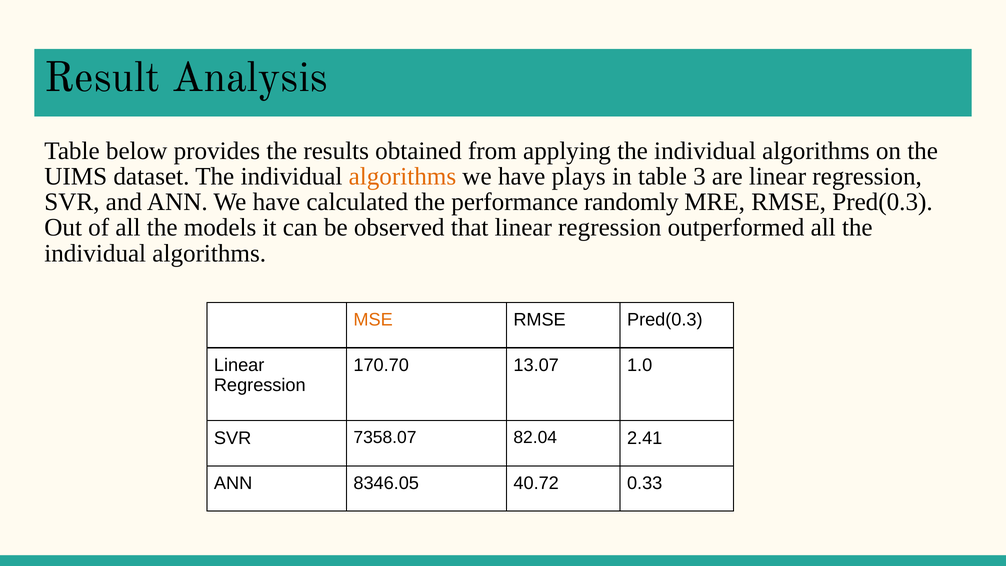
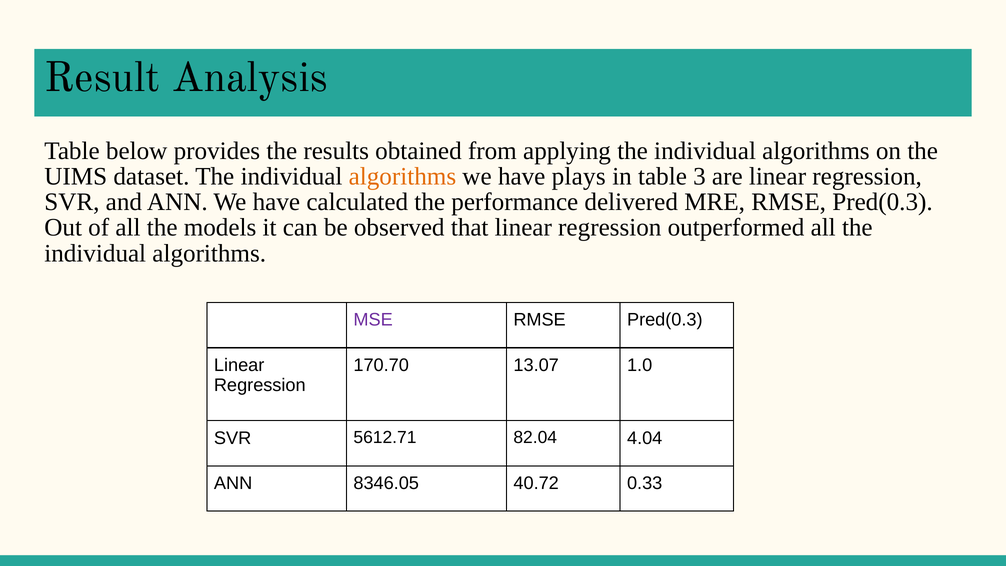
randomly: randomly -> delivered (631, 202)
MSE colour: orange -> purple (373, 320)
7358.07: 7358.07 -> 5612.71 (385, 438)
2.41: 2.41 -> 4.04 (645, 438)
